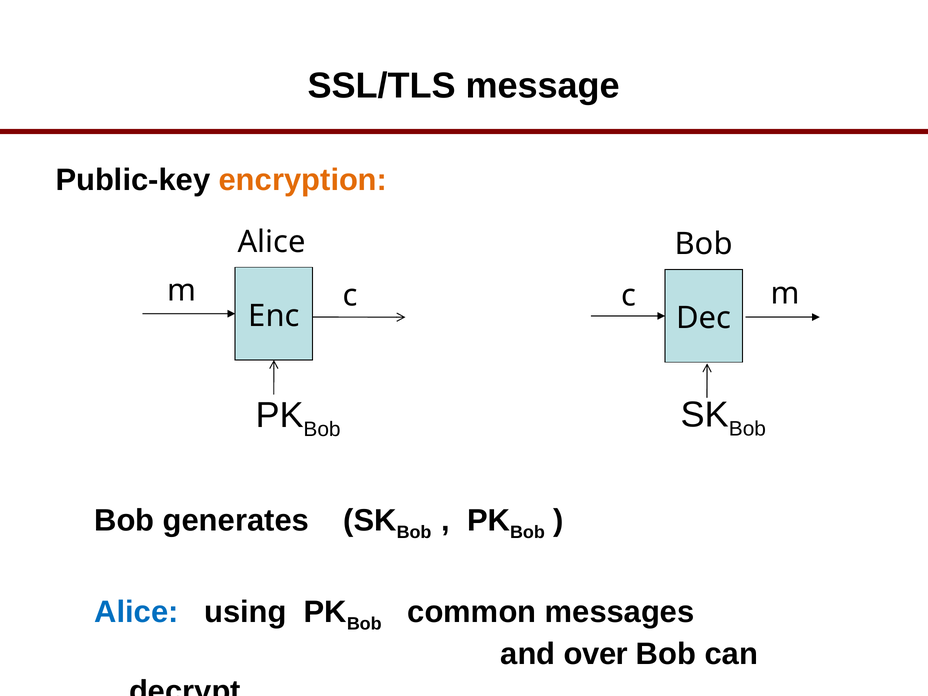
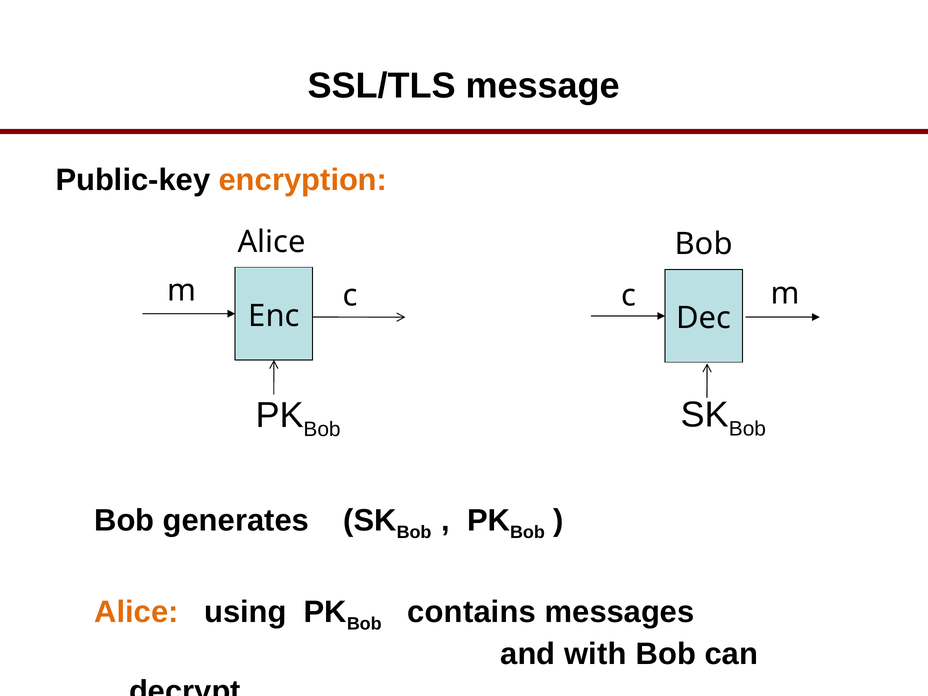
Alice colour: blue -> orange (136, 612)
common: common -> contains (472, 612)
over: over -> with (596, 654)
